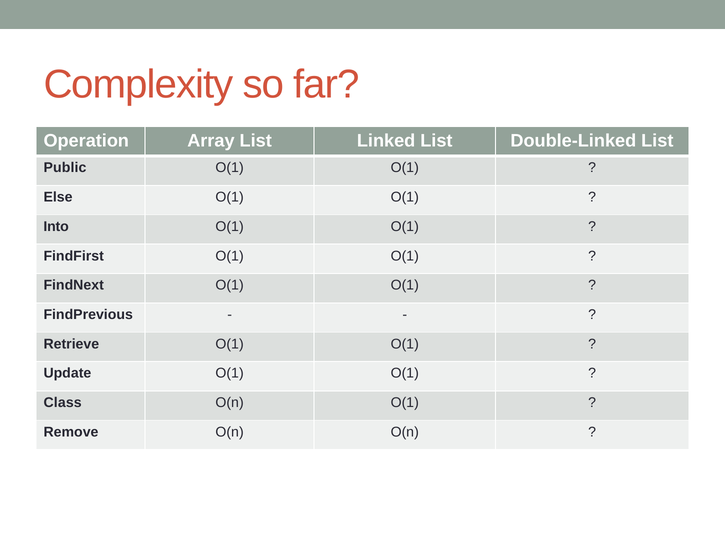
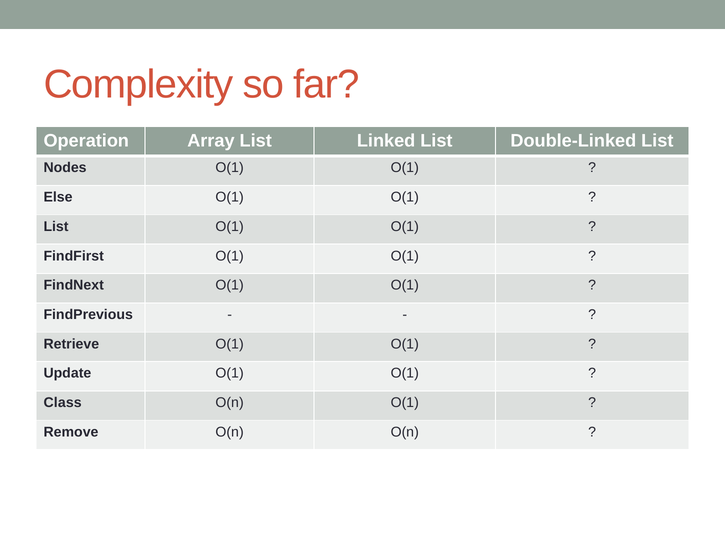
Public: Public -> Nodes (65, 168)
Into: Into -> List (56, 227)
